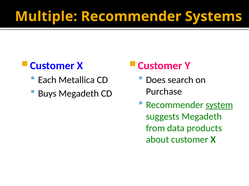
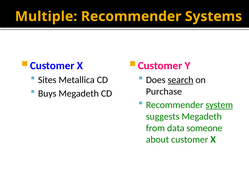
Each: Each -> Sites (47, 80)
search underline: none -> present (181, 80)
products: products -> someone (204, 129)
